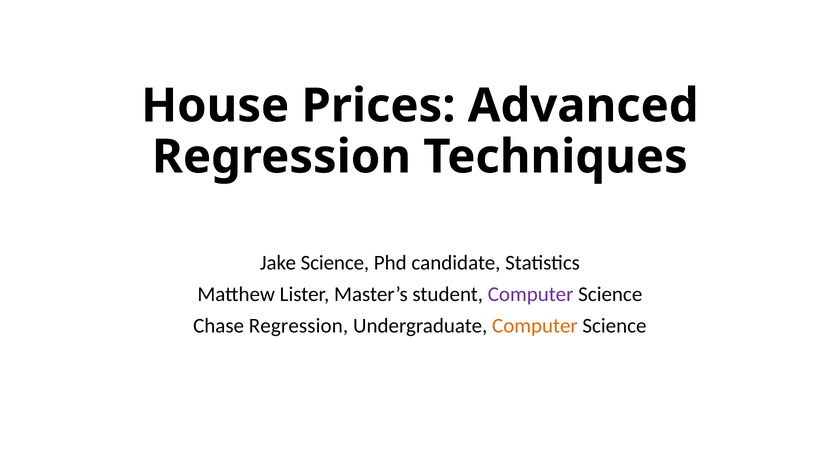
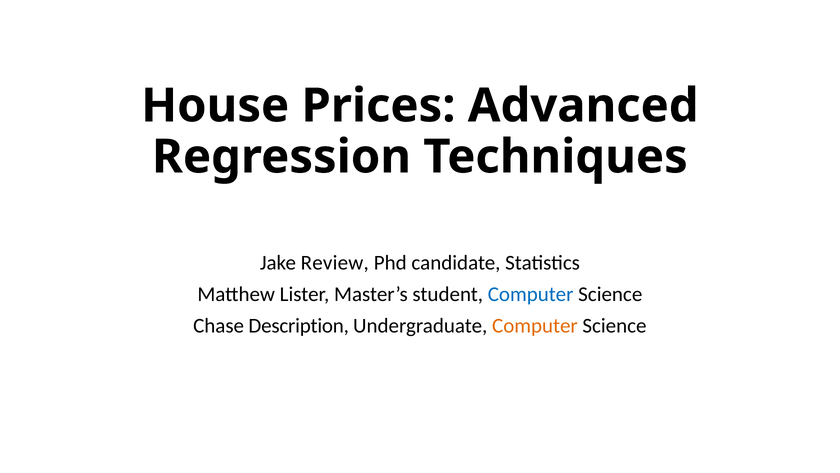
Jake Science: Science -> Review (335, 263)
Computer colour: purple -> blue (531, 294)
Chase Regression: Regression -> Description (299, 325)
